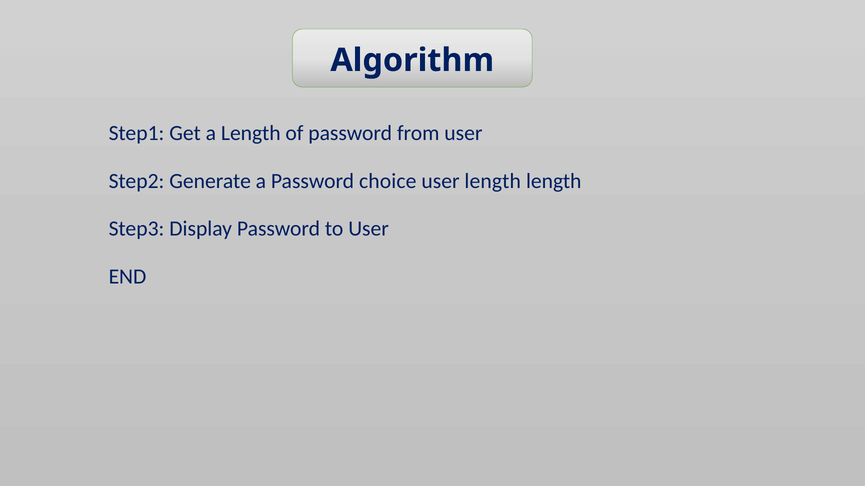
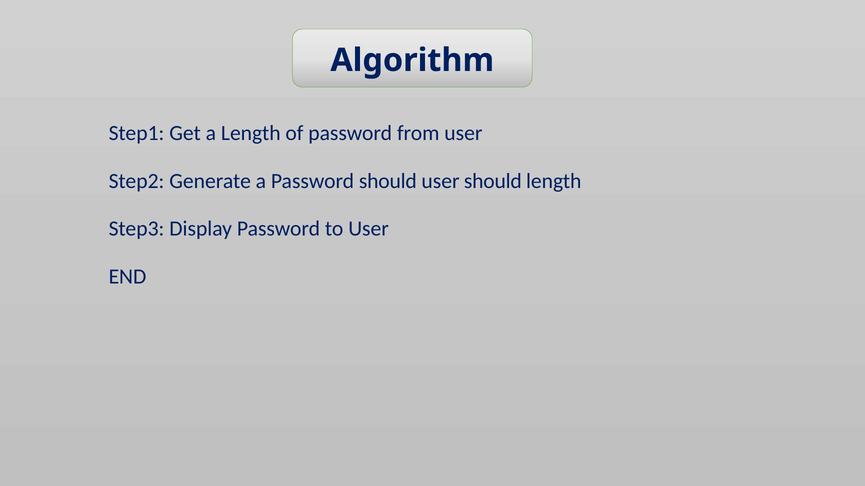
Password choice: choice -> should (388, 181)
user length: length -> should (493, 181)
